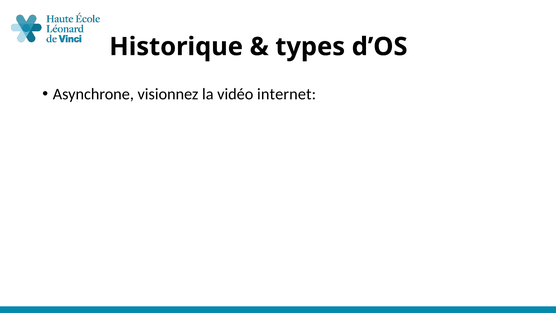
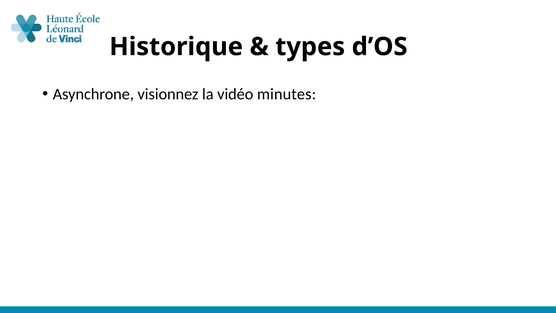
internet: internet -> minutes (287, 94)
